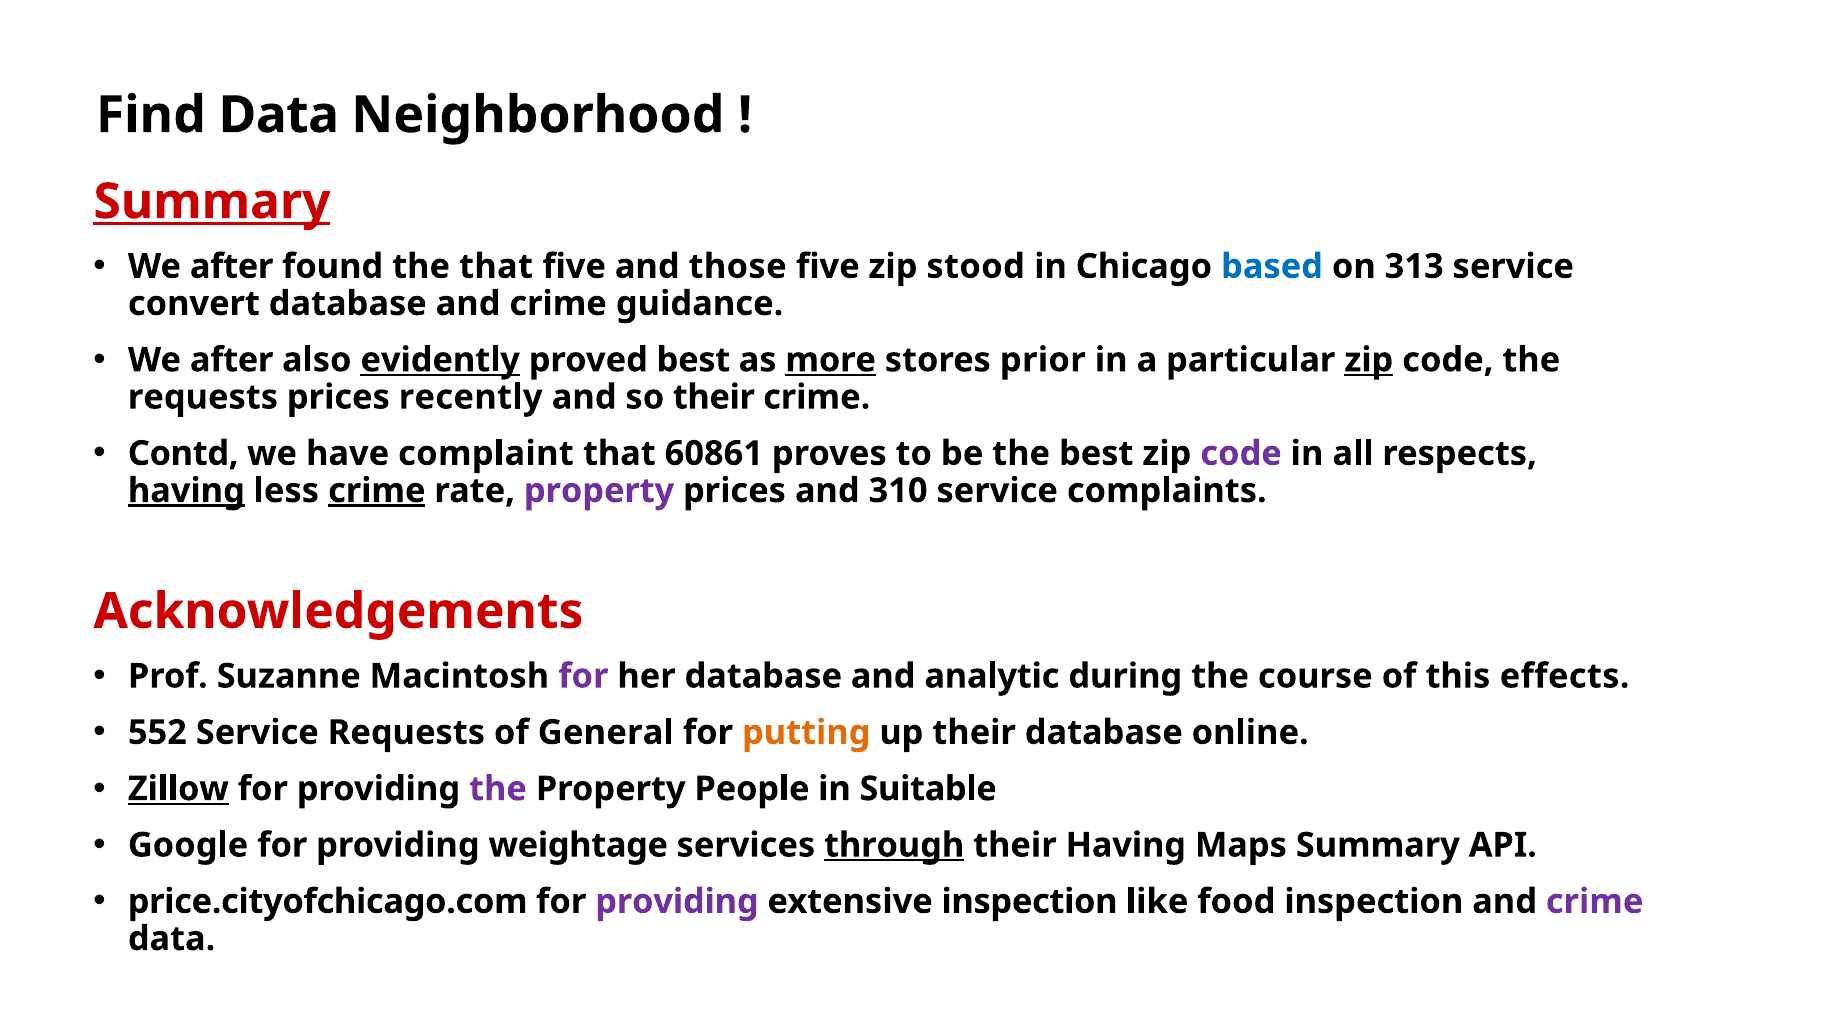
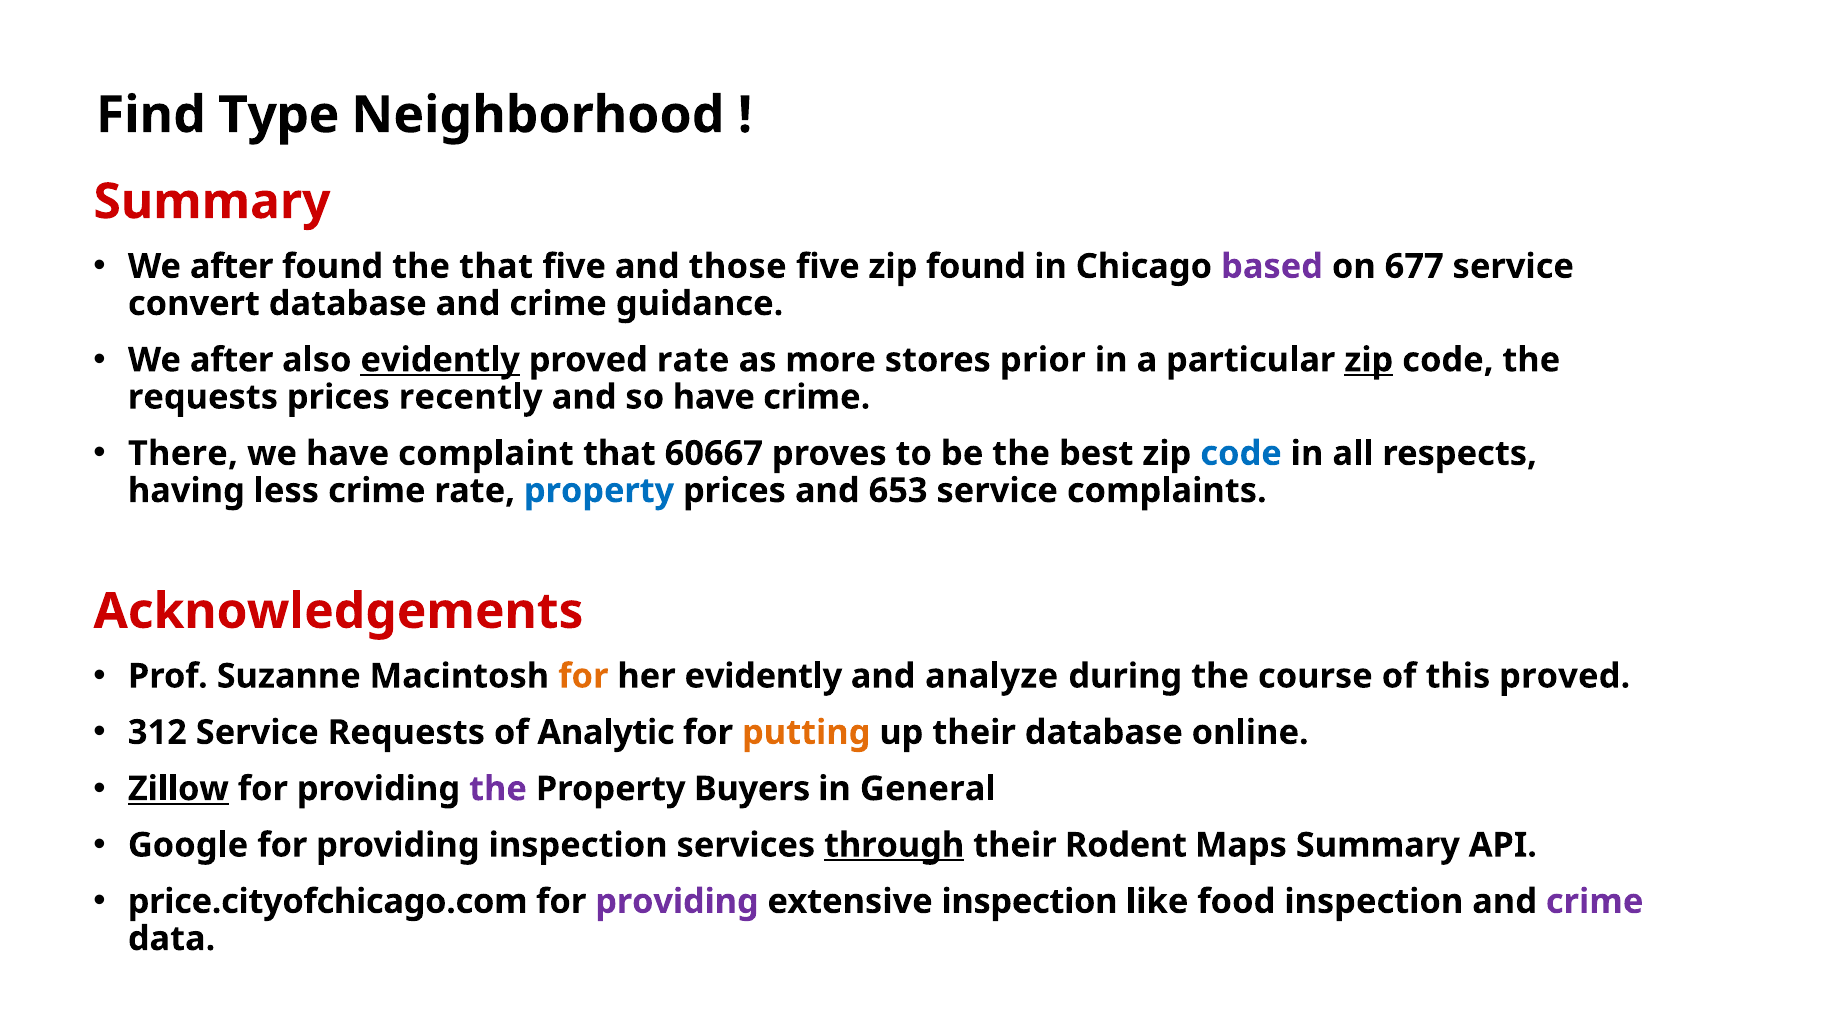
Find Data: Data -> Type (279, 115)
Summary underline: present -> none (212, 202)
zip stood: stood -> found (976, 266)
based colour: blue -> purple (1272, 266)
313: 313 -> 677 (1414, 266)
proved best: best -> rate (693, 360)
more underline: present -> none (831, 360)
so their: their -> have (714, 397)
Contd: Contd -> There (183, 453)
60861: 60861 -> 60667 (714, 453)
code colour: purple -> blue (1241, 453)
having underline: present -> none (186, 491)
crime underline: present -> none (377, 491)
property colour: purple -> blue (599, 491)
310: 310 -> 653 (898, 491)
for colour: purple -> orange (583, 676)
her database: database -> evidently (763, 676)
analytic: analytic -> analyze (992, 676)
this effects: effects -> proved (1565, 676)
552: 552 -> 312 (157, 732)
General: General -> Analytic (606, 732)
People: People -> Buyers (752, 789)
Suitable: Suitable -> General (928, 789)
providing weightage: weightage -> inspection (578, 845)
their Having: Having -> Rodent (1126, 845)
